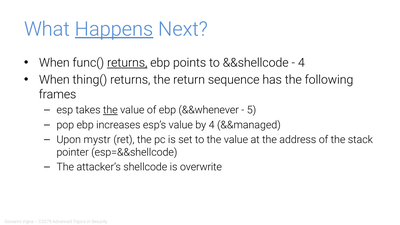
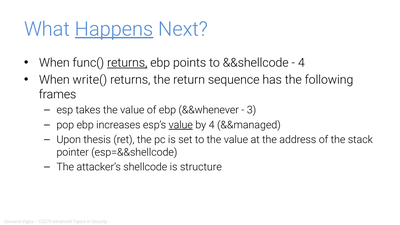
thing(: thing( -> write( (90, 80)
the underline: present -> none (110, 110)
5: 5 -> 3 (252, 110)
value underline: none -> present (181, 125)
mystr: mystr -> thesis (97, 140)
overwrite: overwrite -> structure (201, 167)
